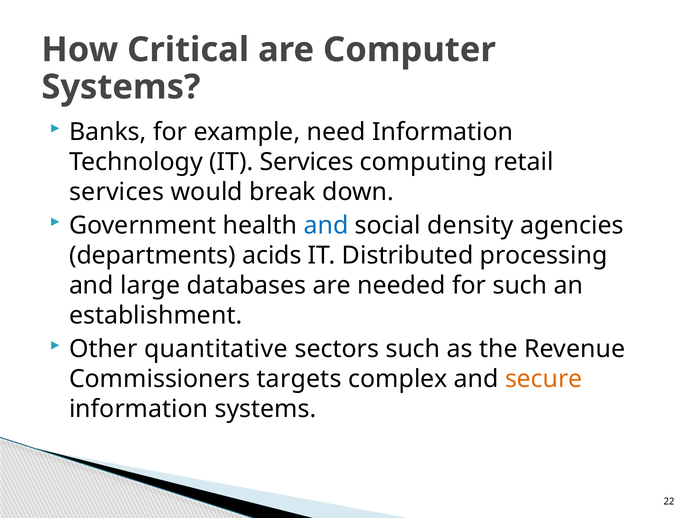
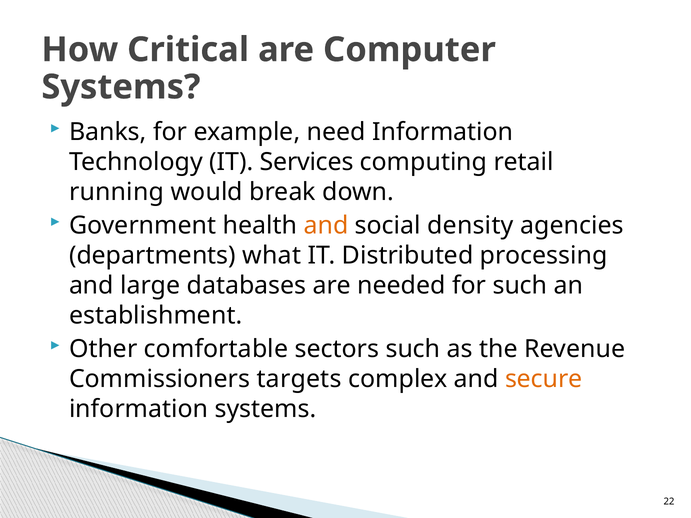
services: services -> running (117, 192)
and colour: blue -> orange (326, 226)
acids: acids -> what (272, 256)
quantitative: quantitative -> comfortable (216, 349)
